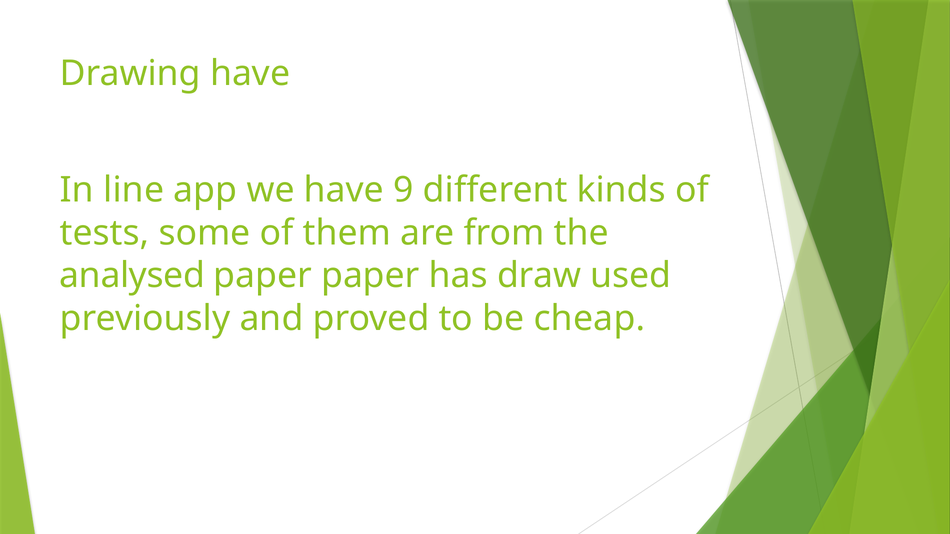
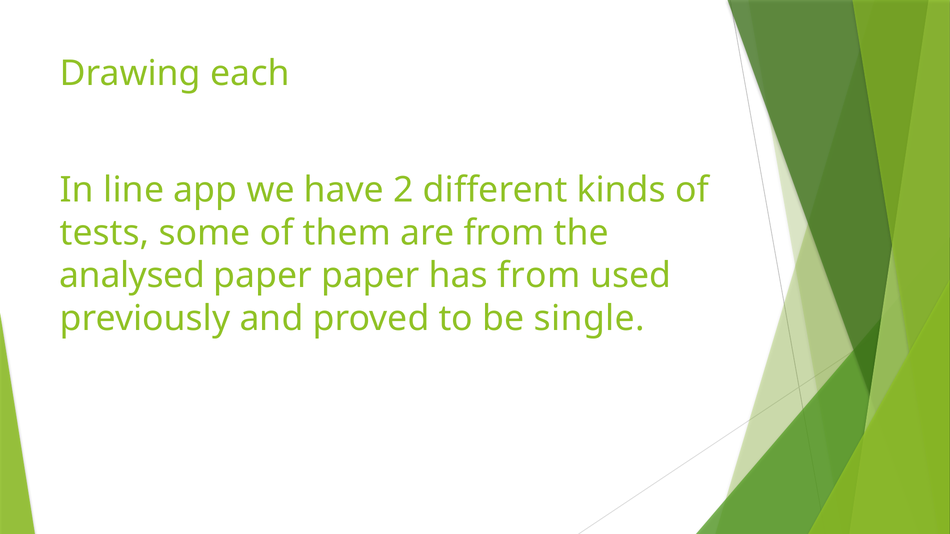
Drawing have: have -> each (250, 74)
9: 9 -> 2 (403, 190)
has draw: draw -> from (539, 276)
cheap: cheap -> single (589, 319)
